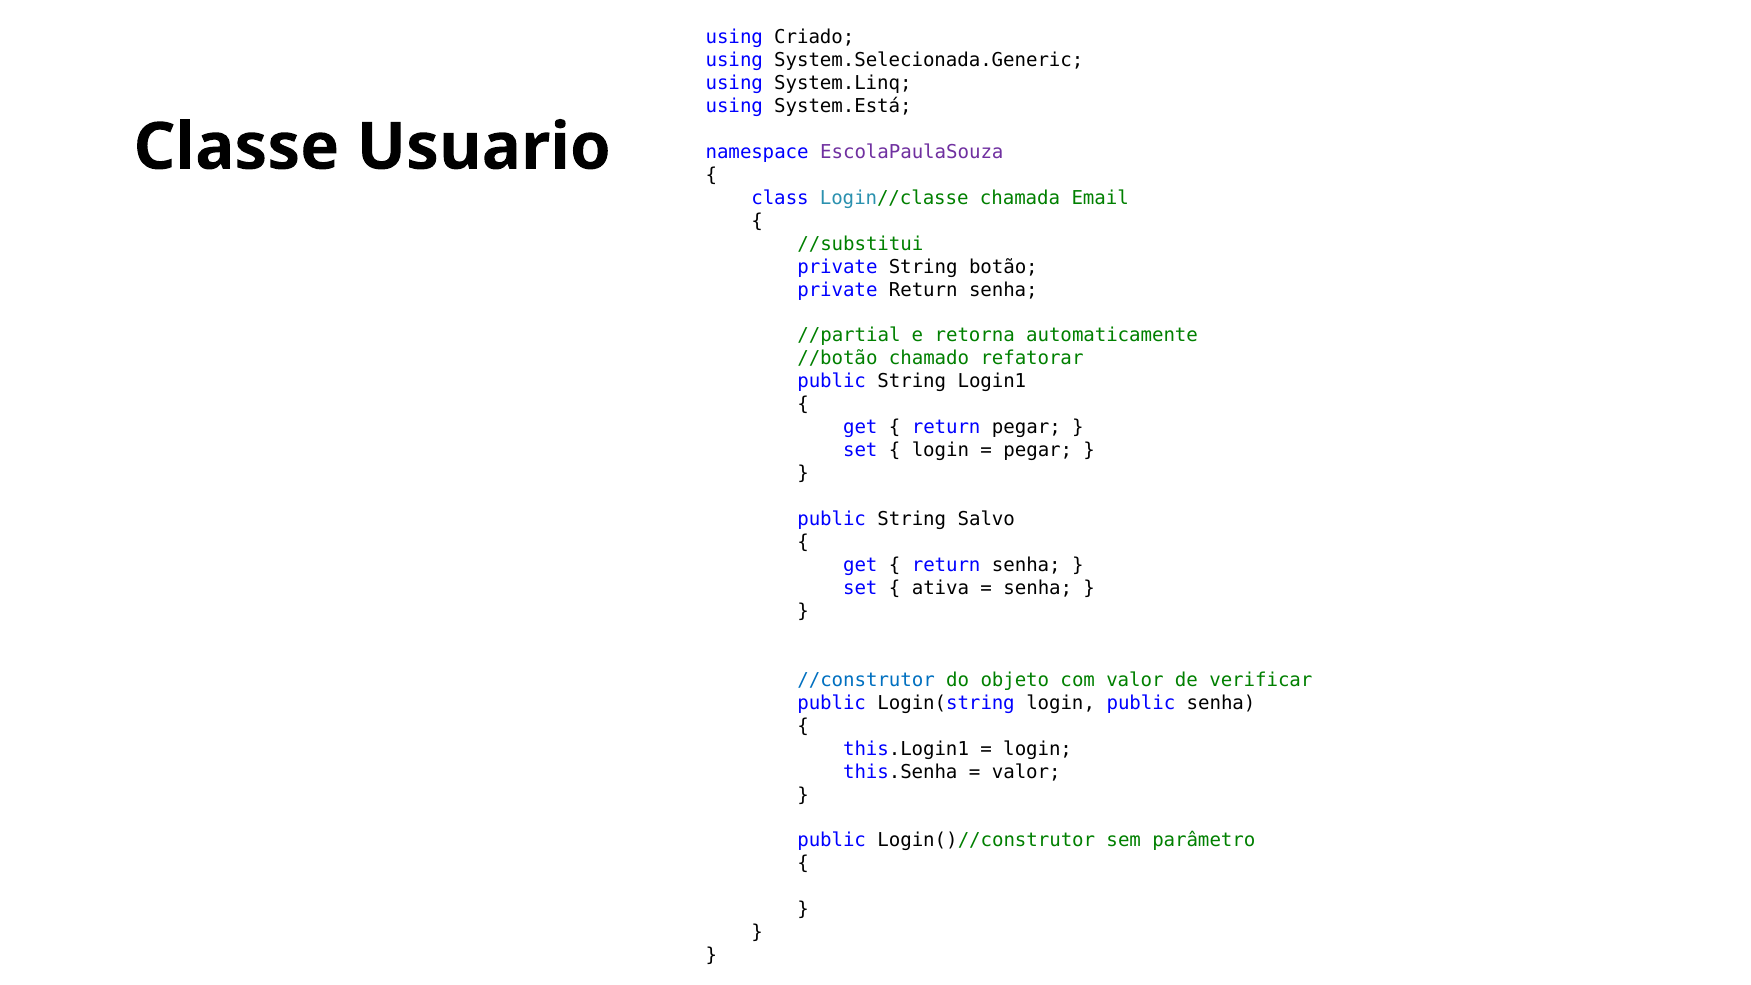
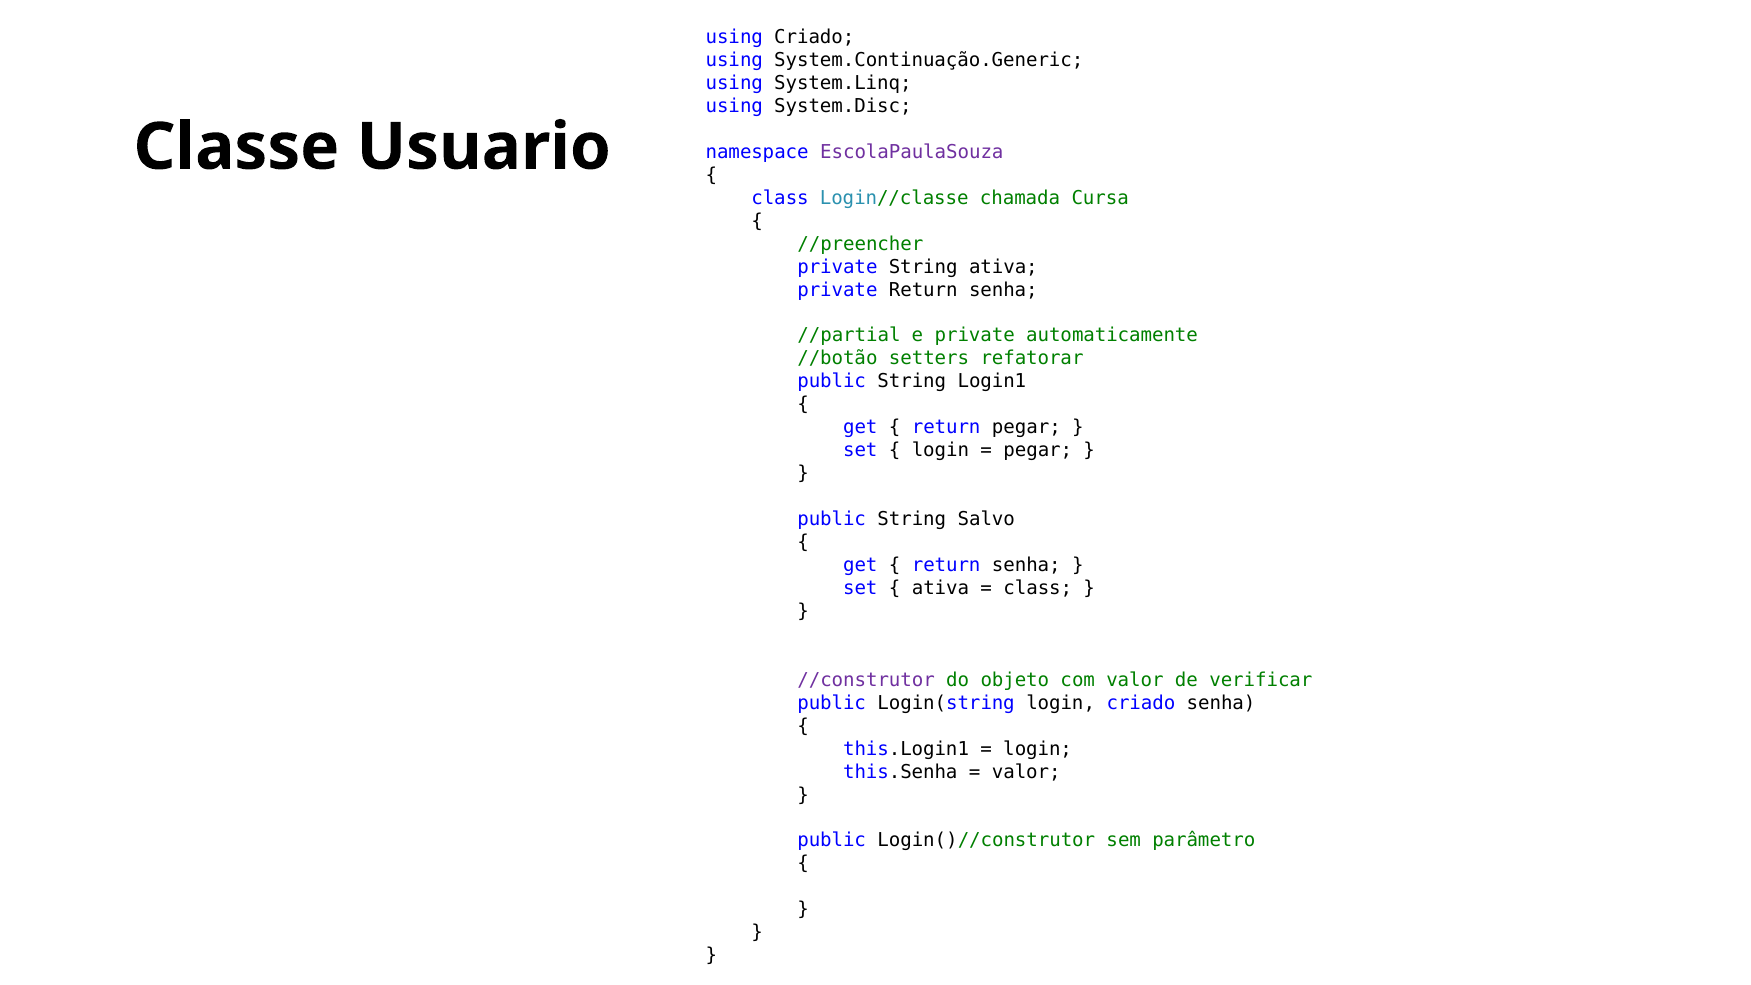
System.Selecionada.Generic: System.Selecionada.Generic -> System.Continuação.Generic (929, 60)
System.Está: System.Está -> System.Disc (843, 106)
Email: Email -> Cursa (1100, 198)
//substitui: //substitui -> //preencher (860, 244)
String botão: botão -> ativa (1003, 267)
e retorna: retorna -> private (975, 336)
chamado: chamado -> setters (929, 359)
senha: senha -> class (1038, 588)
//construtor colour: blue -> purple (866, 680)
login public: public -> criado (1141, 703)
